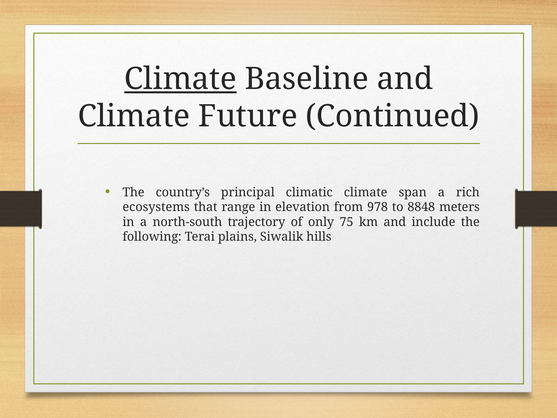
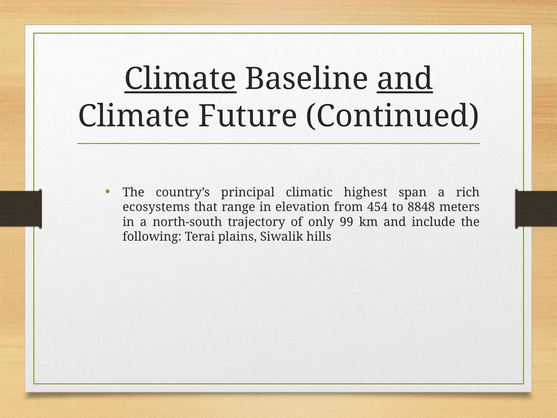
and underline: none -> present (405, 79)
climatic climate: climate -> highest (366, 192)
978: 978 -> 454 (377, 207)
75: 75 -> 99 (347, 222)
